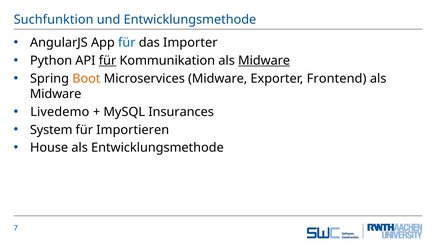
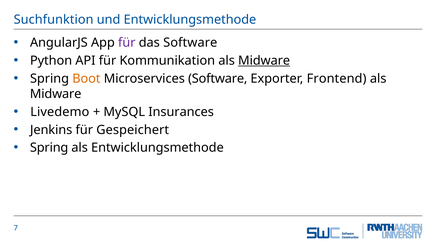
für colour: blue -> purple (127, 43)
das Importer: Importer -> Software (190, 43)
für underline: present -> none (108, 61)
Microservices Midware: Midware -> Software (218, 79)
System: System -> Jenkins (51, 130)
Importieren: Importieren -> Gespeichert (133, 130)
House: House -> Spring (49, 148)
